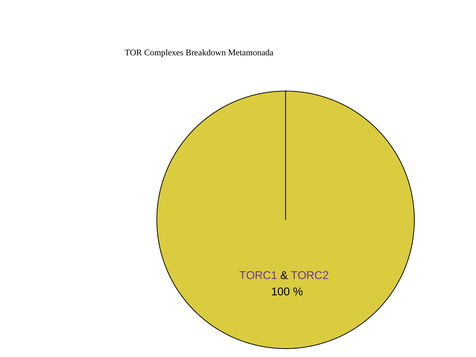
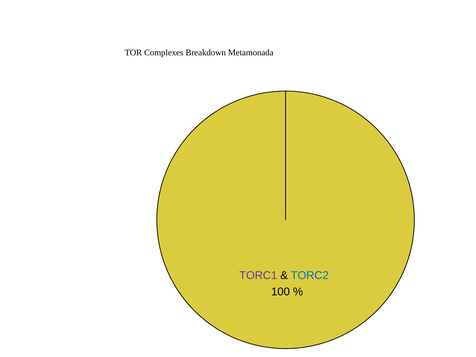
TORC2 colour: purple -> blue (310, 276)
